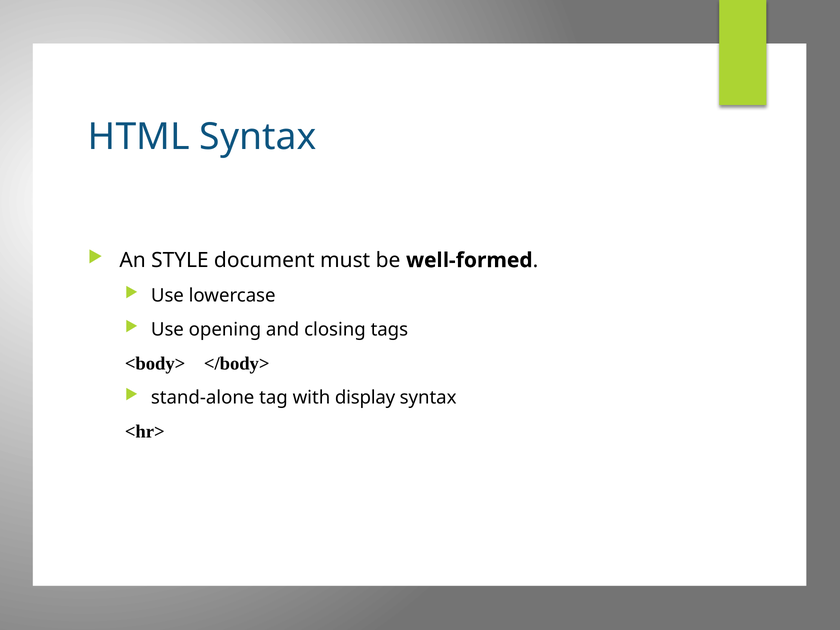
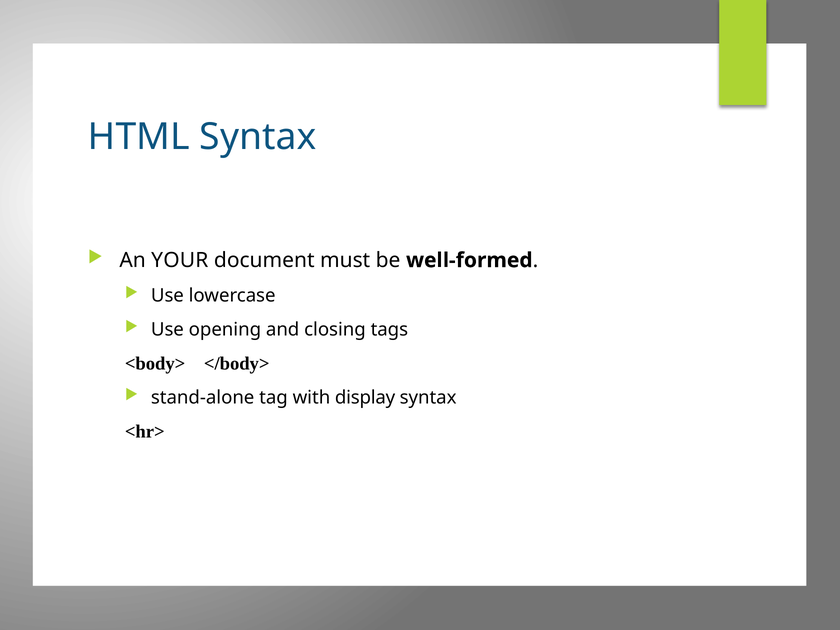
STYLE: STYLE -> YOUR (180, 260)
